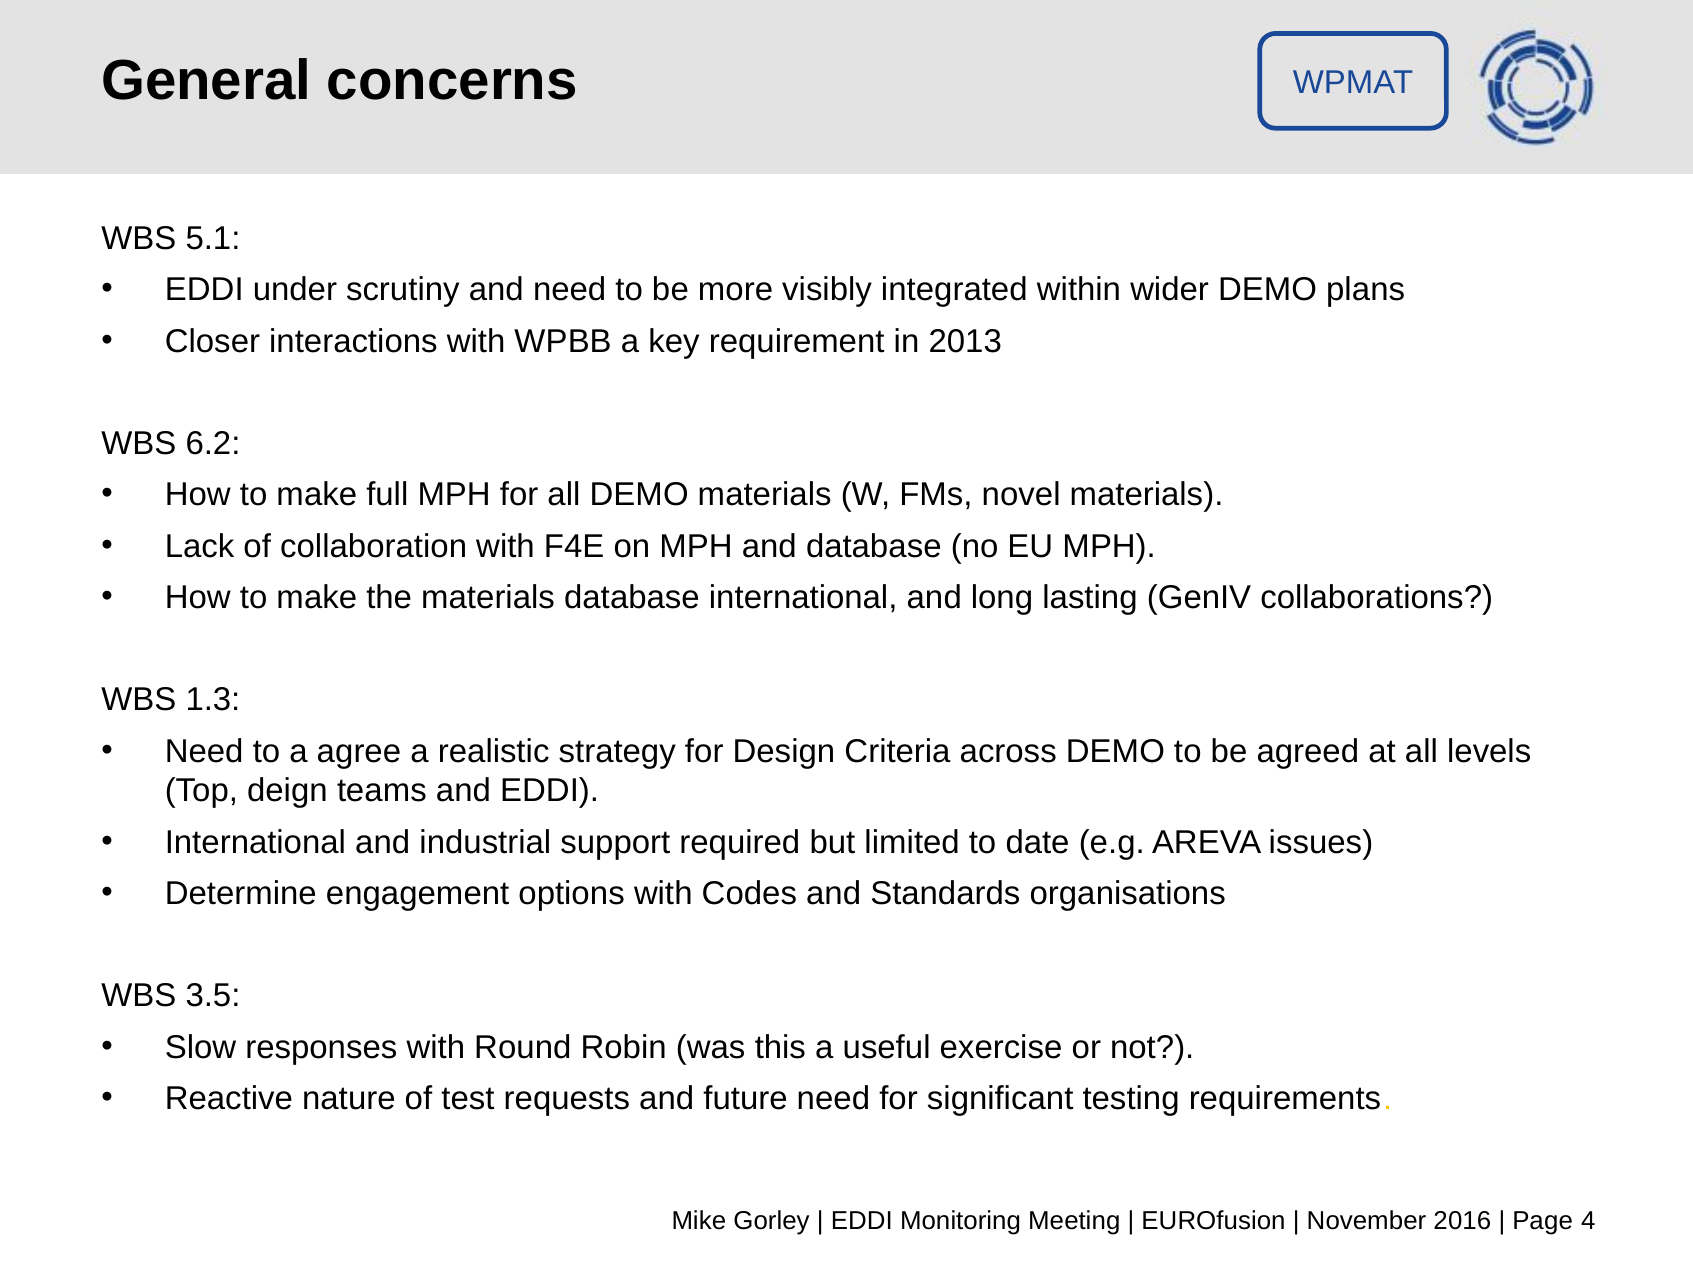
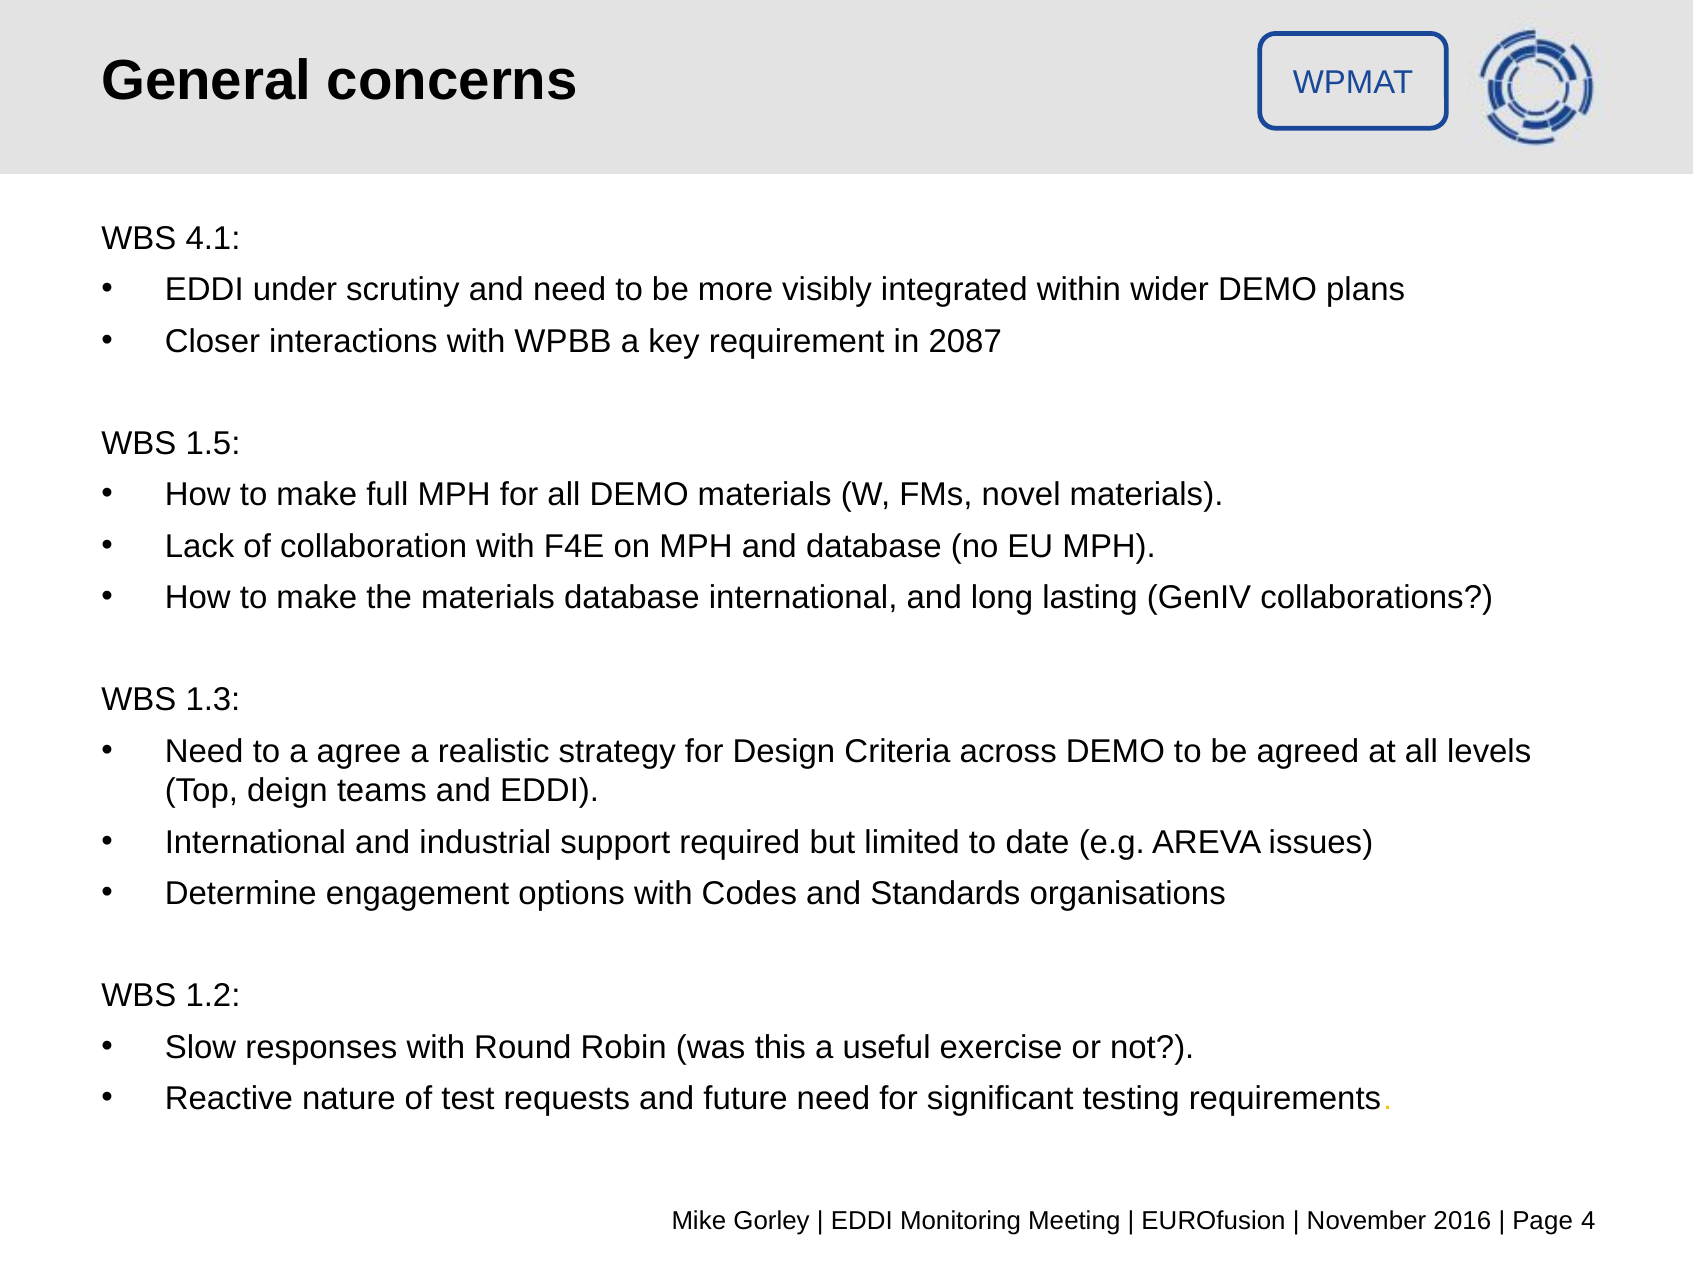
5.1: 5.1 -> 4.1 (213, 239)
2013: 2013 -> 2087 (965, 341)
6.2: 6.2 -> 1.5 (213, 444)
3.5: 3.5 -> 1.2 (213, 996)
